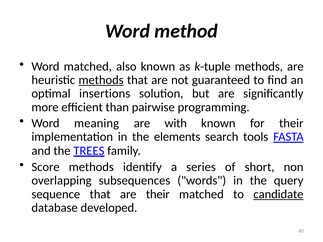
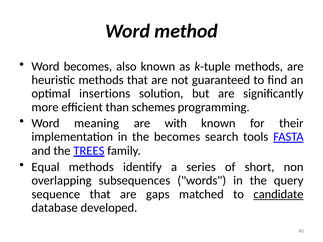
Word matched: matched -> becomes (88, 67)
methods underline: present -> none (101, 80)
pairwise: pairwise -> schemes (153, 107)
the elements: elements -> becomes (177, 137)
Score: Score -> Equal (46, 167)
are their: their -> gaps (158, 194)
